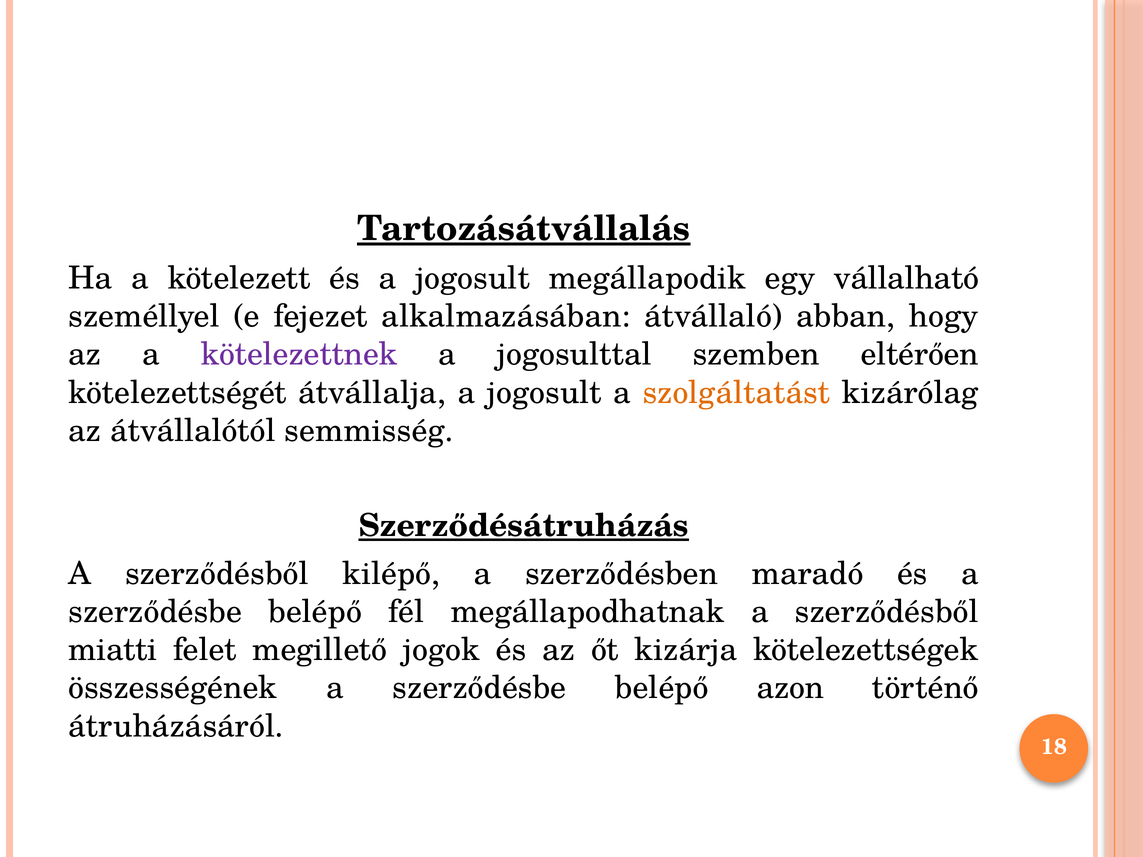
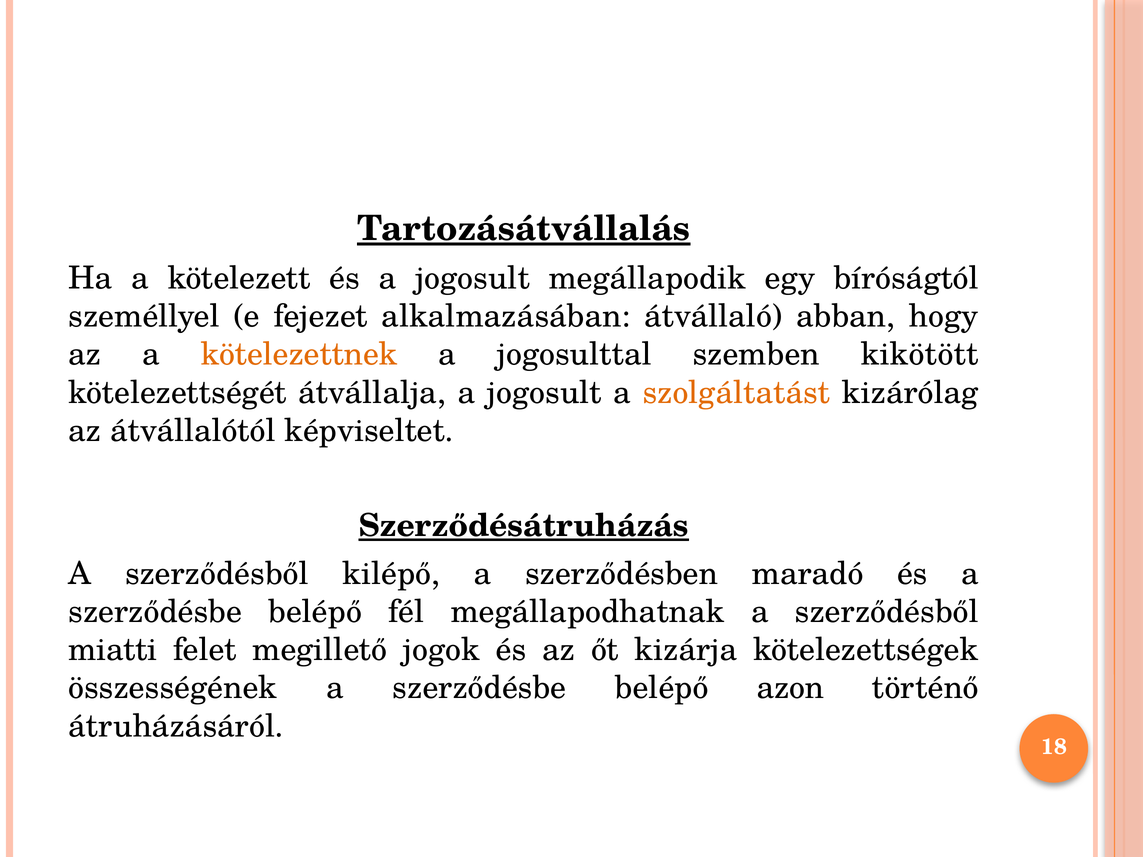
vállalható: vállalható -> bíróságtól (906, 278)
kötelezettnek colour: purple -> orange (299, 355)
eltérően: eltérően -> kikötött (920, 355)
semmisség: semmisség -> képviseltet (369, 431)
